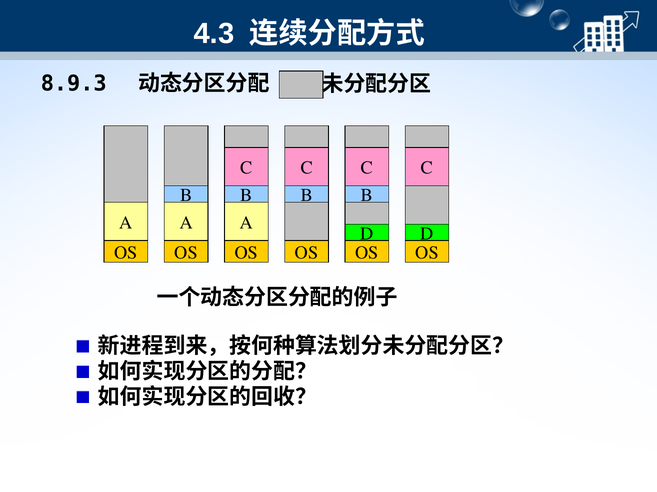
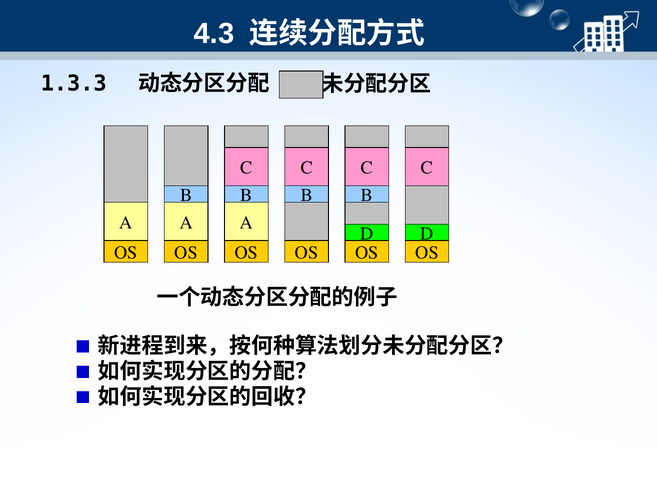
8.9.3: 8.9.3 -> 1.3.3 (74, 84)
